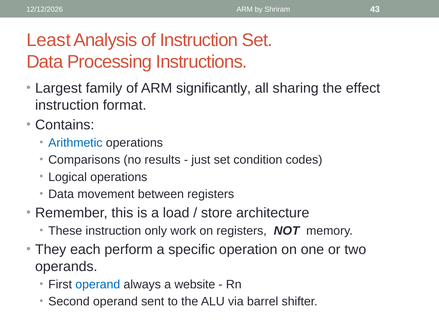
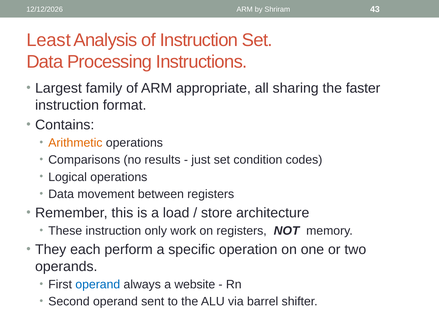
significantly: significantly -> appropriate (213, 88)
effect: effect -> faster (363, 88)
Arithmetic colour: blue -> orange (75, 143)
